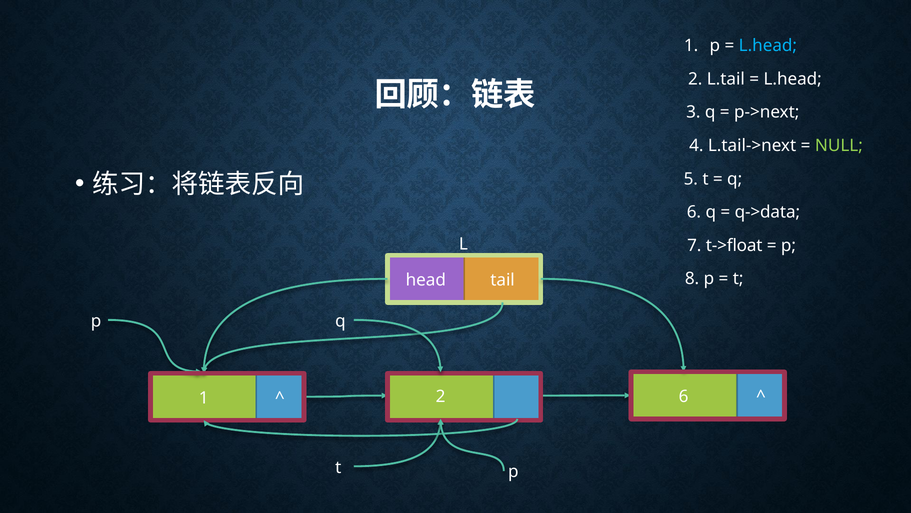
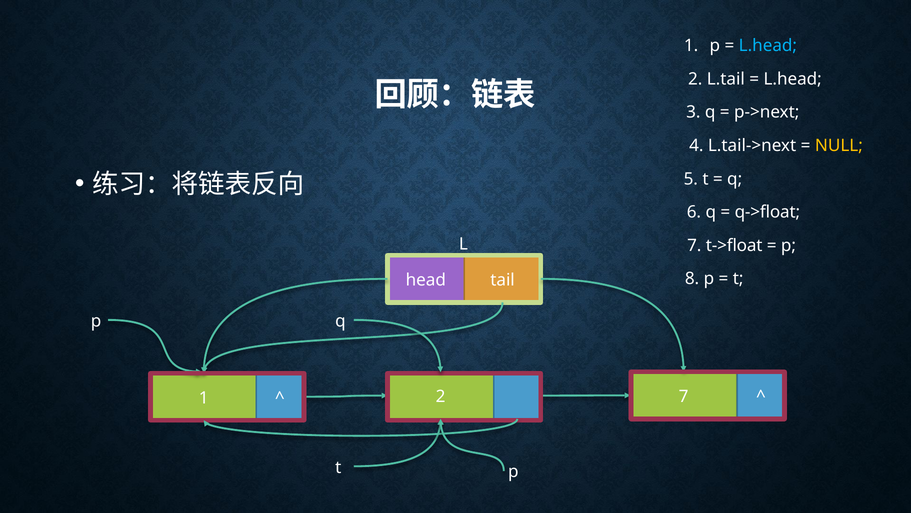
NULL colour: light green -> yellow (839, 145)
q->data: q->data -> q->float (767, 212)
2 6: 6 -> 7 (684, 396)
